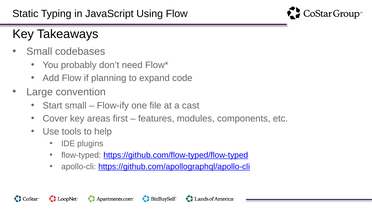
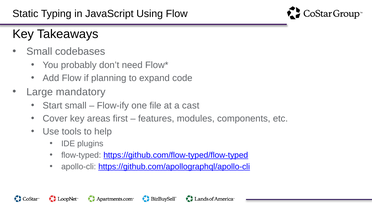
convention: convention -> mandatory (81, 92)
